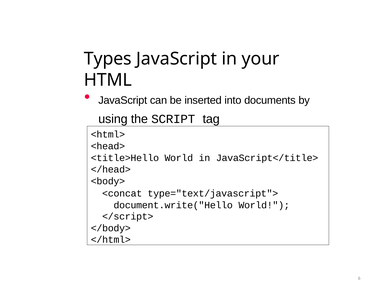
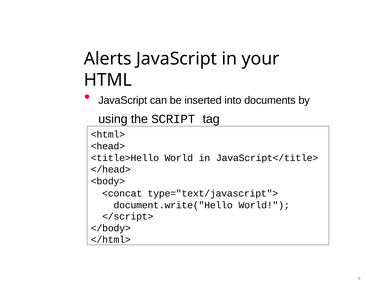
Types: Types -> Alerts (108, 59)
